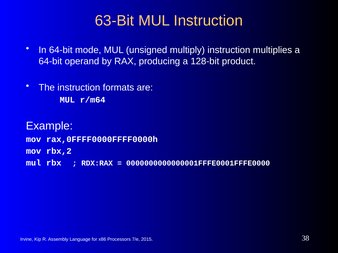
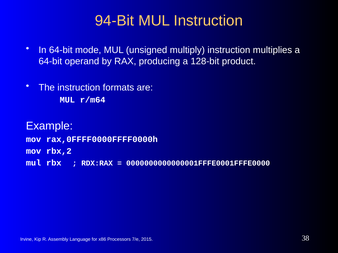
63-Bit: 63-Bit -> 94-Bit (114, 21)
